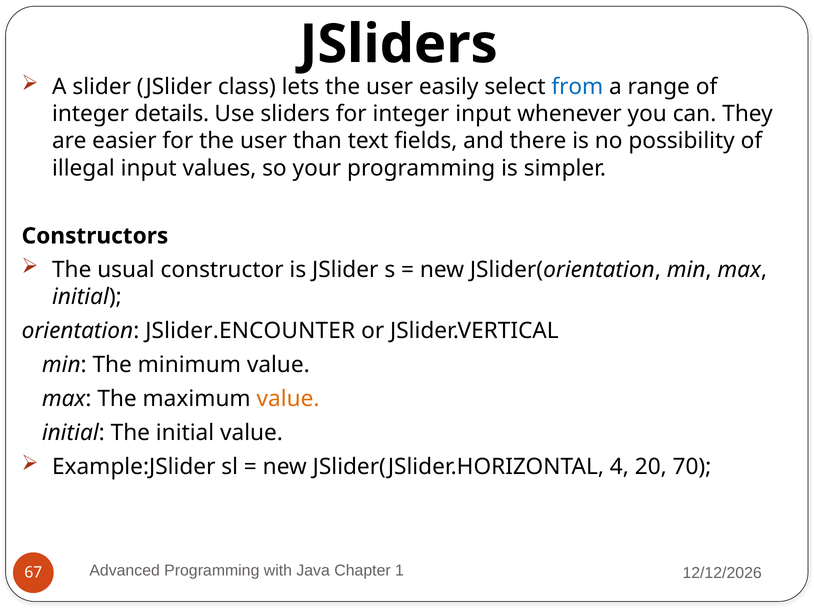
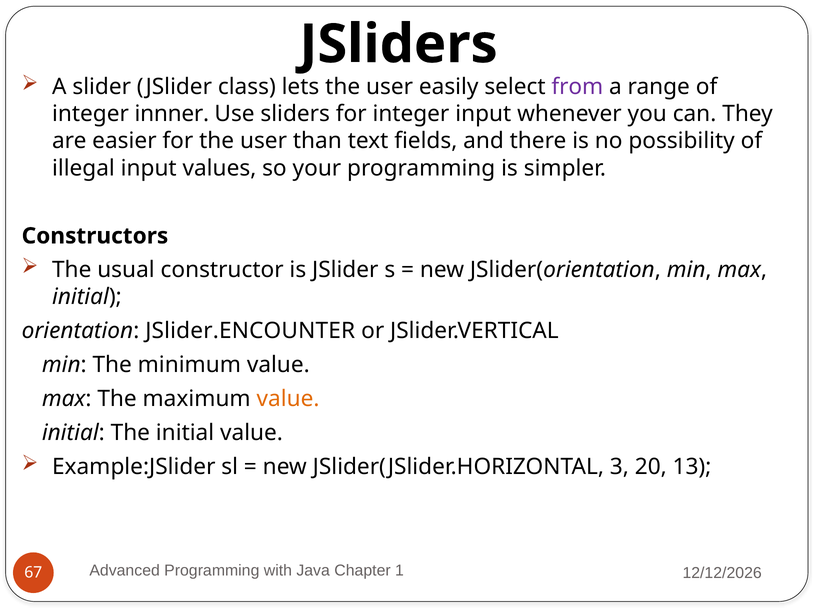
from colour: blue -> purple (577, 87)
details: details -> innner (172, 114)
4: 4 -> 3 (619, 467)
70: 70 -> 13 (692, 467)
